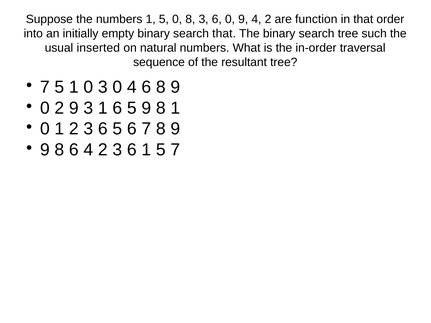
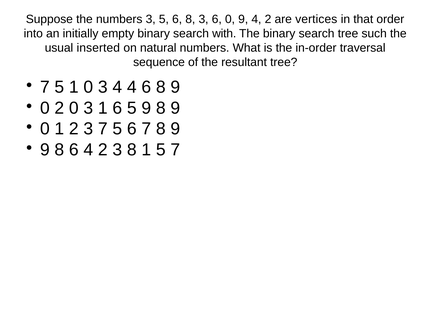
numbers 1: 1 -> 3 (151, 19)
0: 0 -> 6 (177, 19)
function: function -> vertices (316, 19)
search that: that -> with (224, 34)
3 0: 0 -> 4 (117, 87)
2 9: 9 -> 0 (74, 108)
9 8 1: 1 -> 9 (175, 108)
1 2 3 6: 6 -> 7 (103, 129)
4 2 3 6: 6 -> 8 (132, 150)
